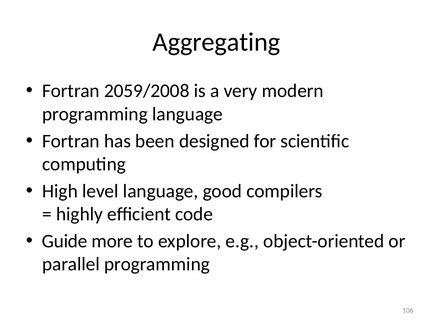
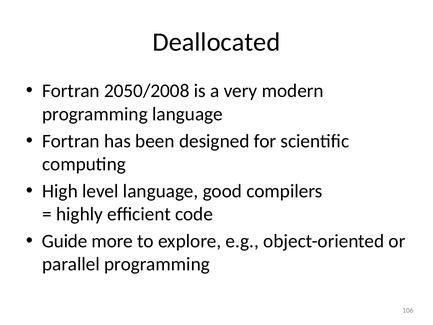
Aggregating: Aggregating -> Deallocated (216, 42)
2059/2008: 2059/2008 -> 2050/2008 (147, 91)
